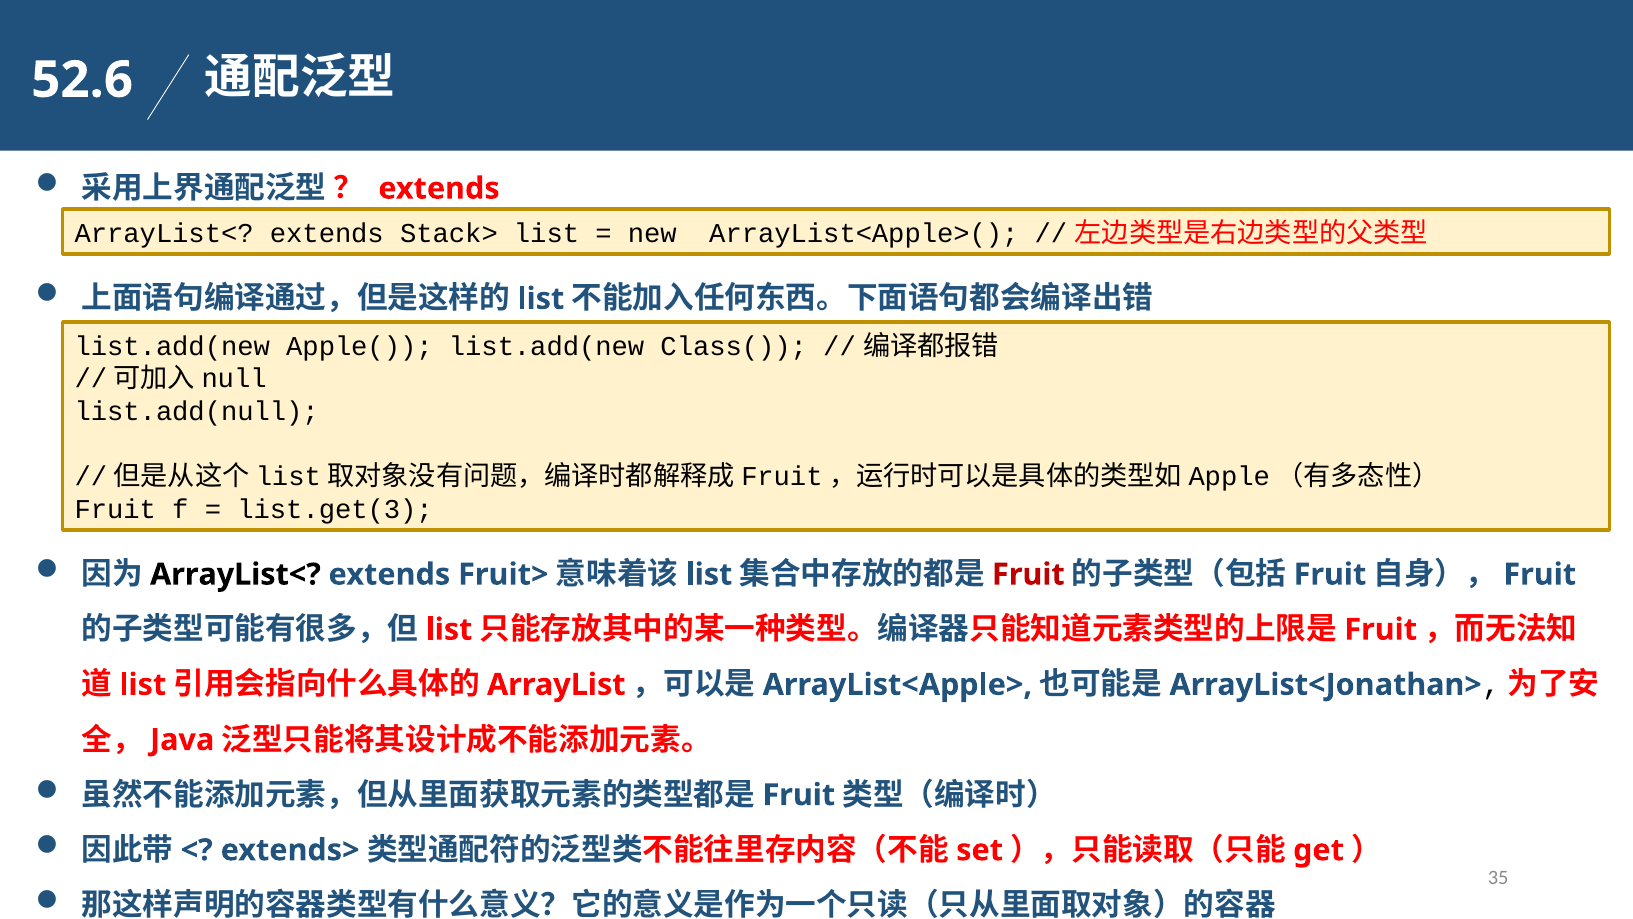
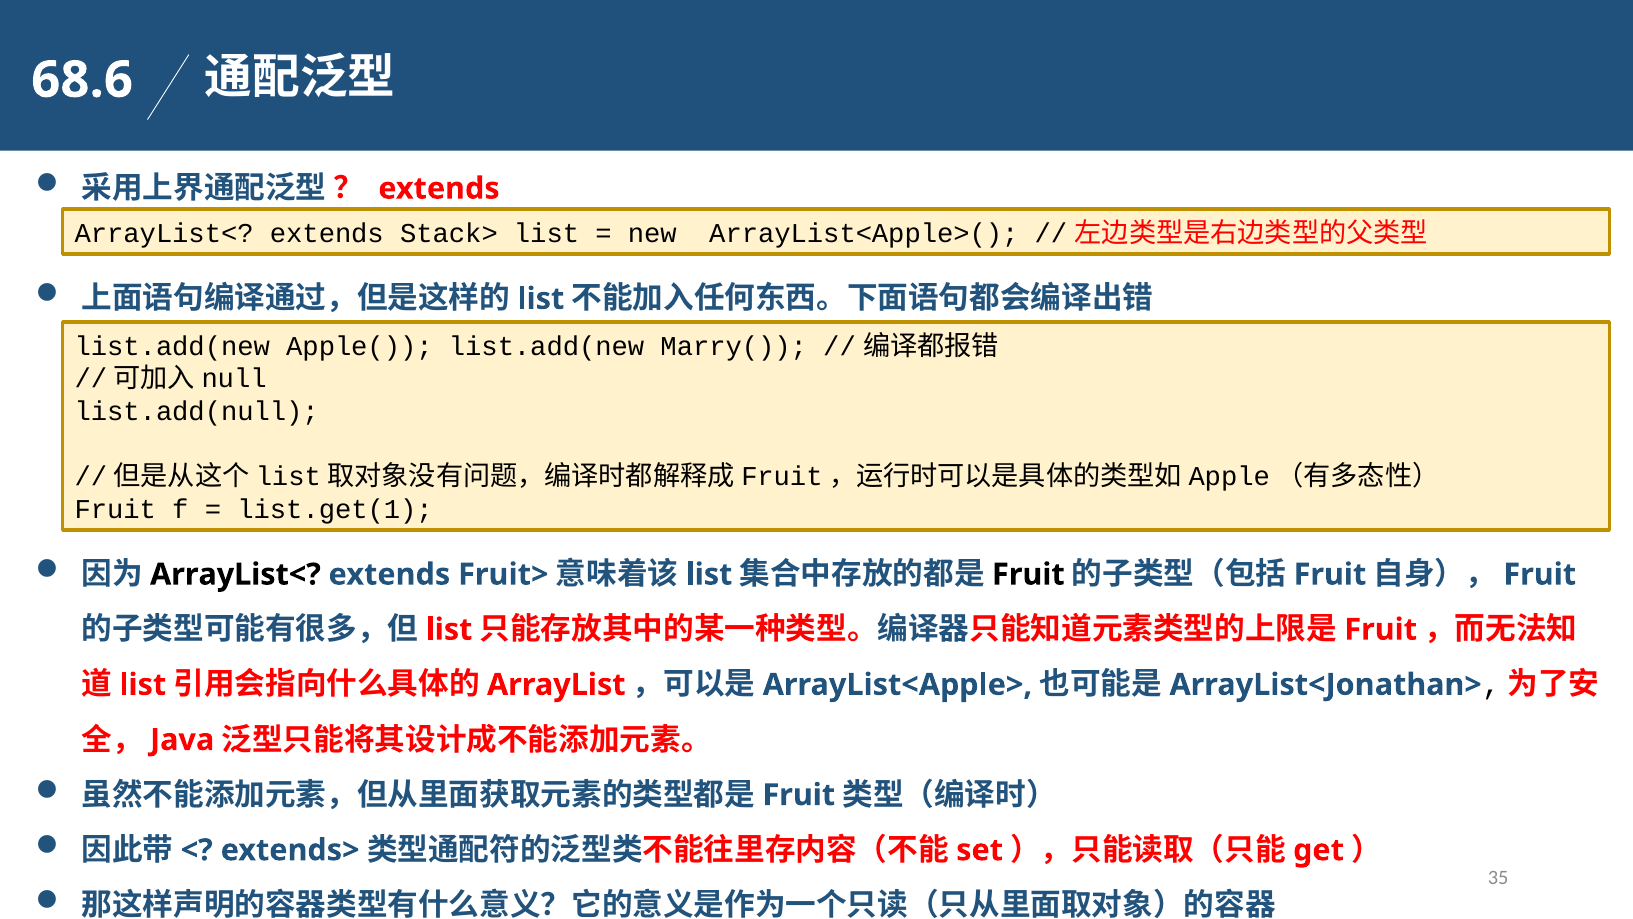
52.6: 52.6 -> 68.6 (82, 80)
Class(: Class( -> Marry( (734, 346)
list.get(3: list.get(3 -> list.get(1 (335, 509)
Fruit colour: red -> black (1028, 574)
